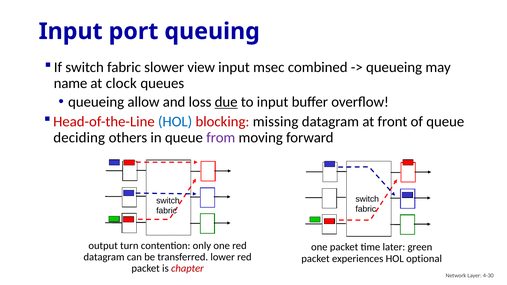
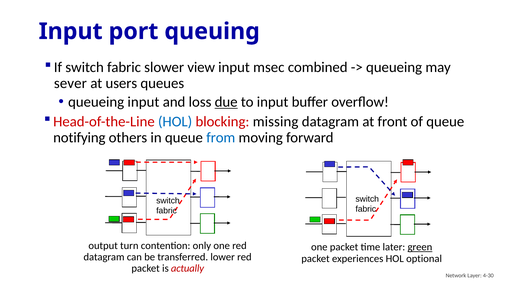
name: name -> sever (70, 83)
clock: clock -> users (121, 83)
queueing allow: allow -> input (143, 102)
deciding: deciding -> notifying (79, 138)
from colour: purple -> blue (221, 138)
green underline: none -> present (420, 247)
chapter: chapter -> actually (187, 269)
